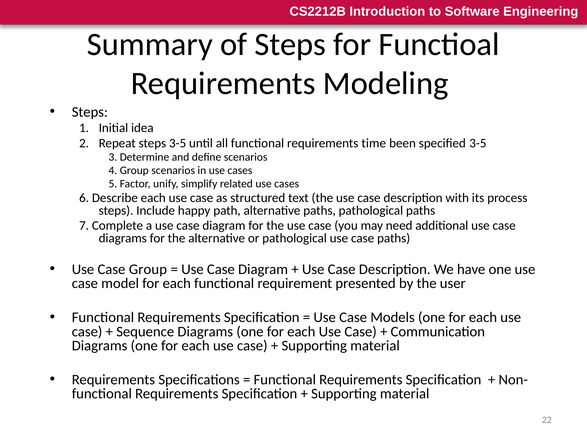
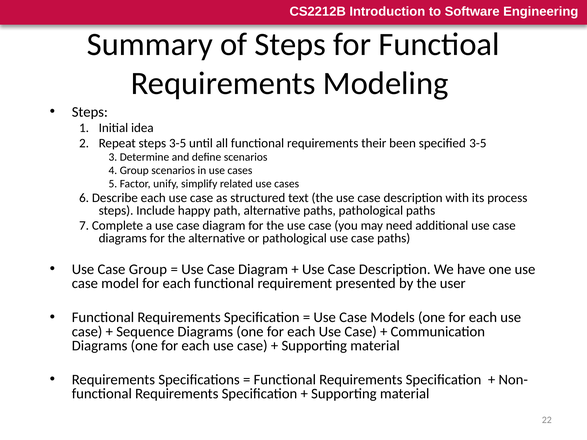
time: time -> their (374, 143)
